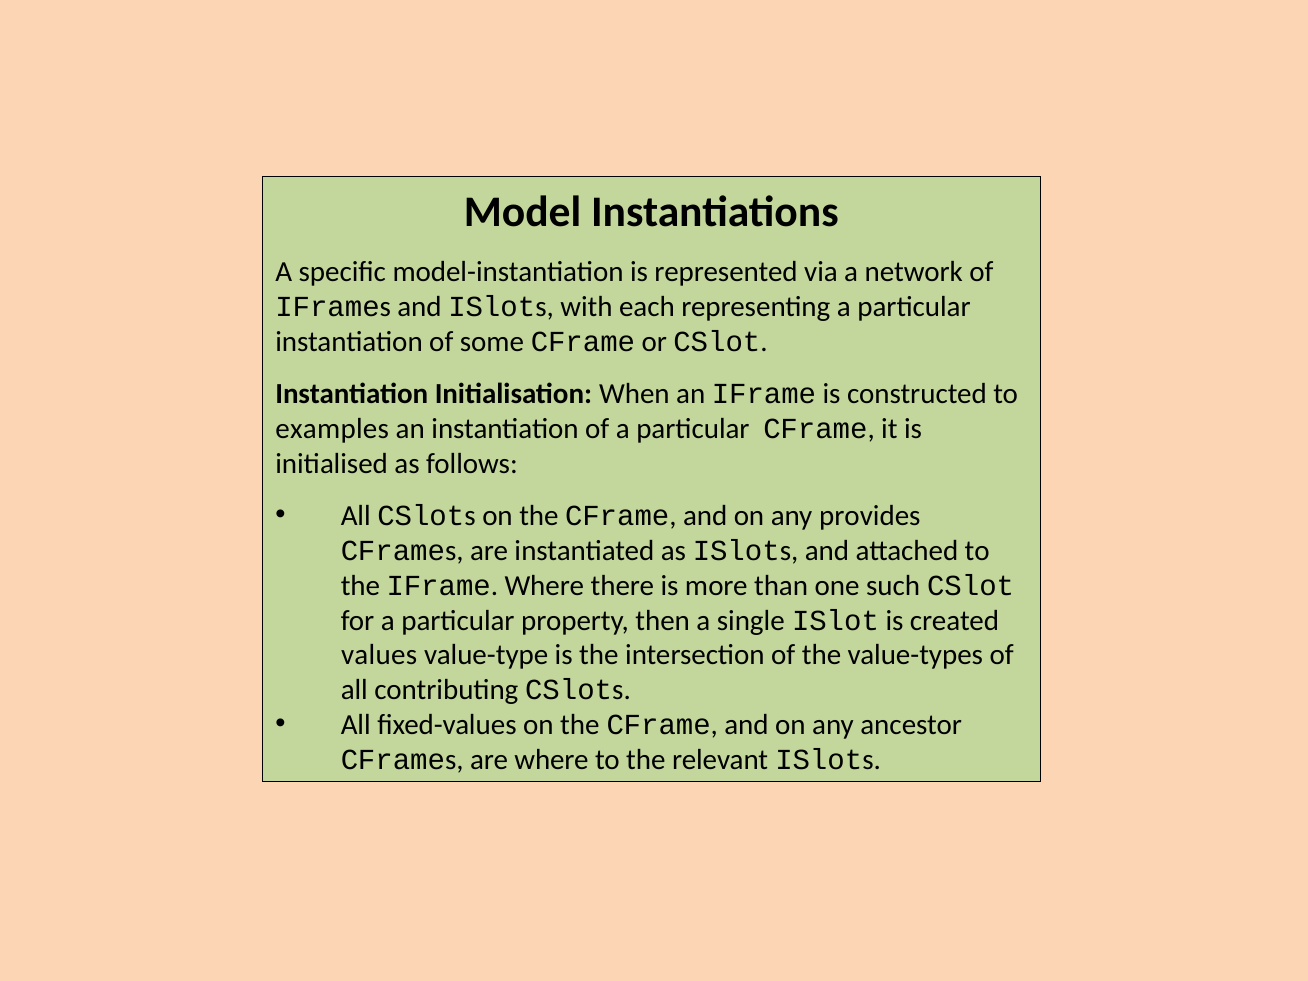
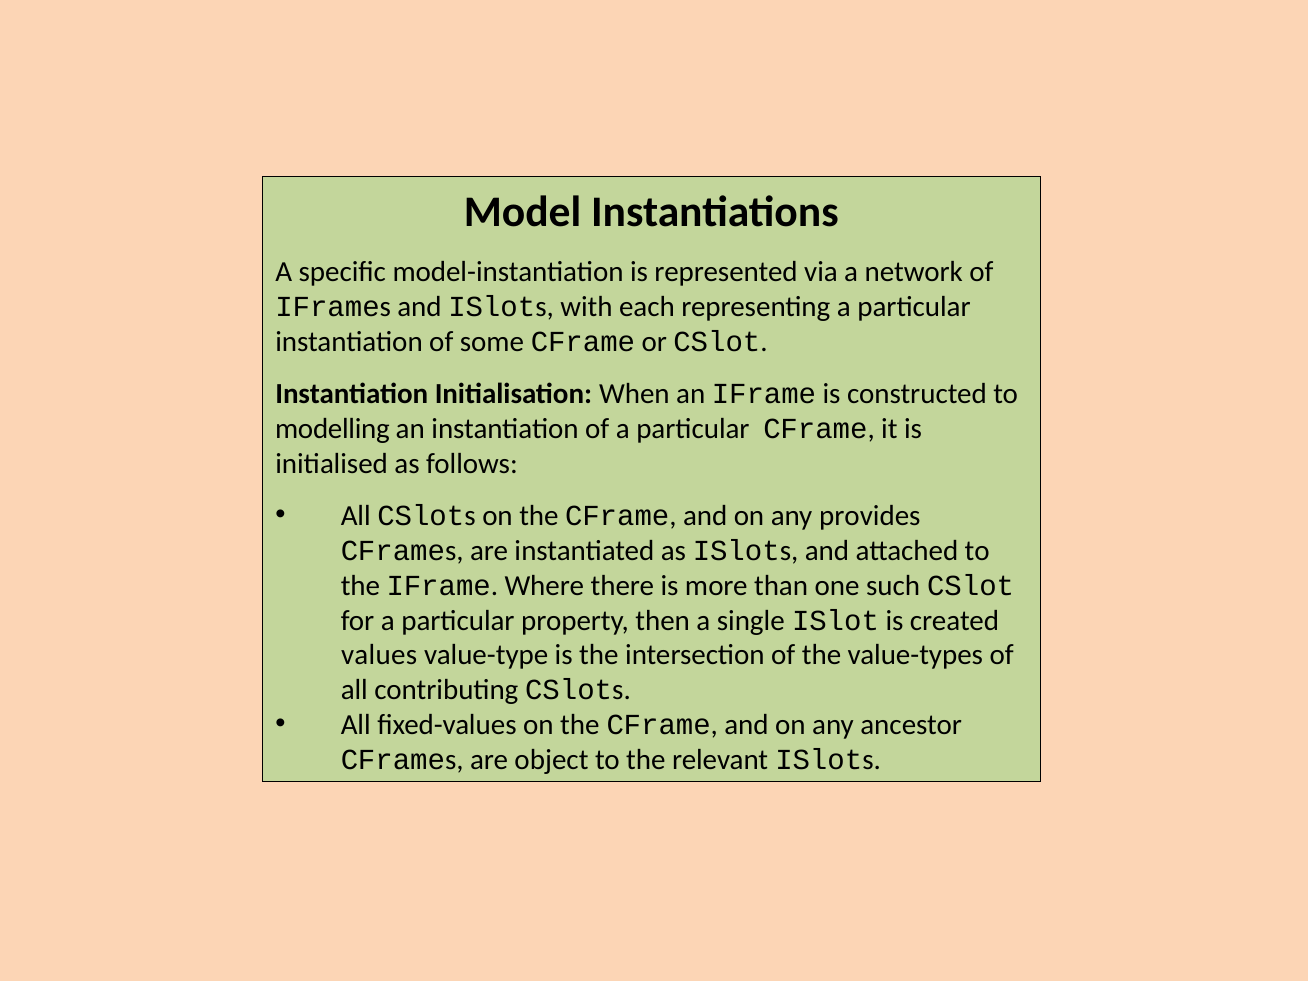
examples: examples -> modelling (332, 429)
are where: where -> object (551, 760)
